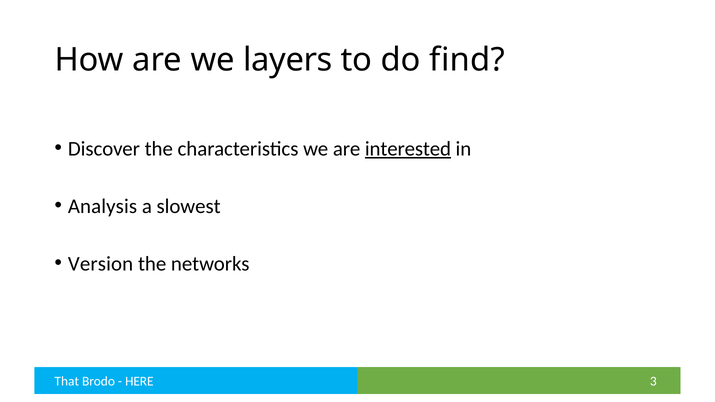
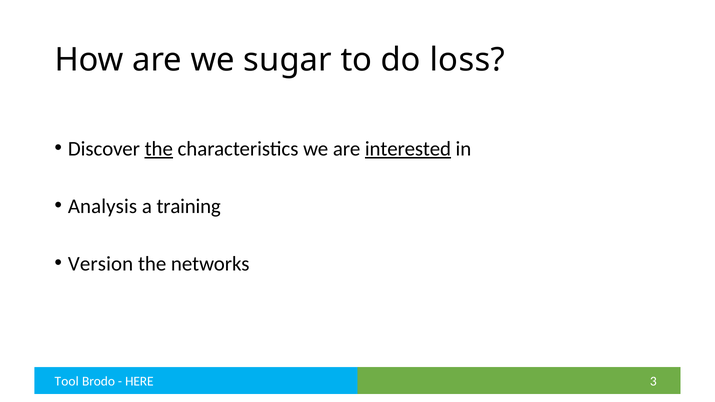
layers: layers -> sugar (288, 60)
find: find -> loss (467, 60)
the underline: none -> present (159, 149)
slowest: slowest -> training (189, 206)
That: That -> Tool (67, 382)
